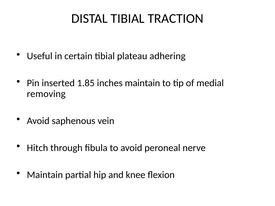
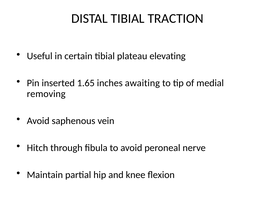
adhering: adhering -> elevating (168, 56)
1.85: 1.85 -> 1.65 (86, 83)
inches maintain: maintain -> awaiting (142, 83)
